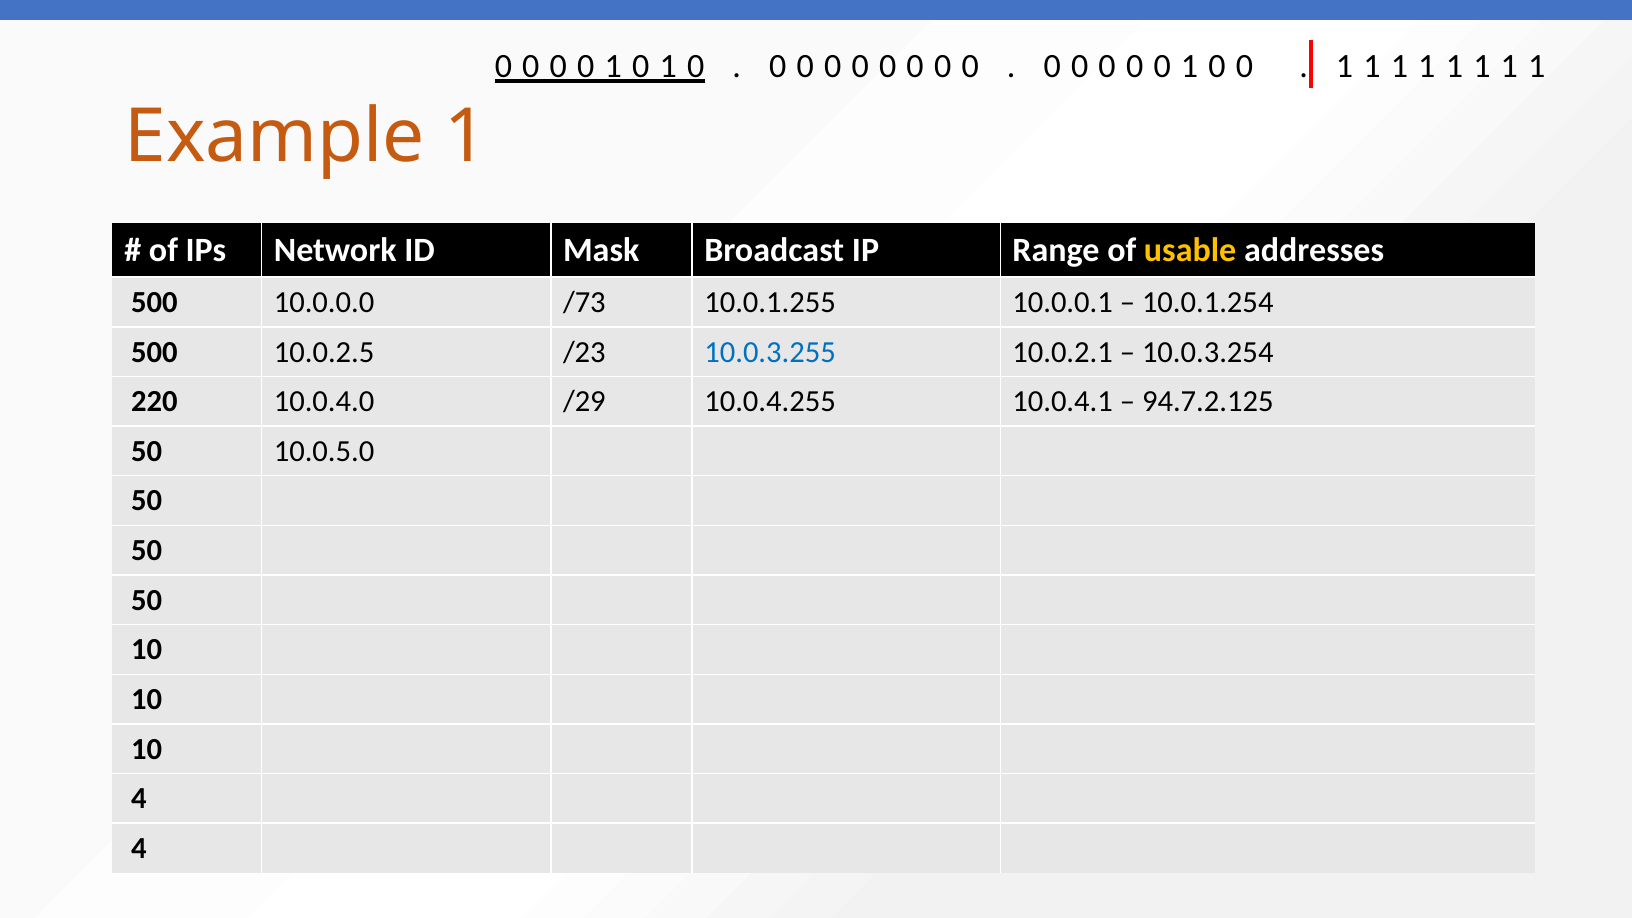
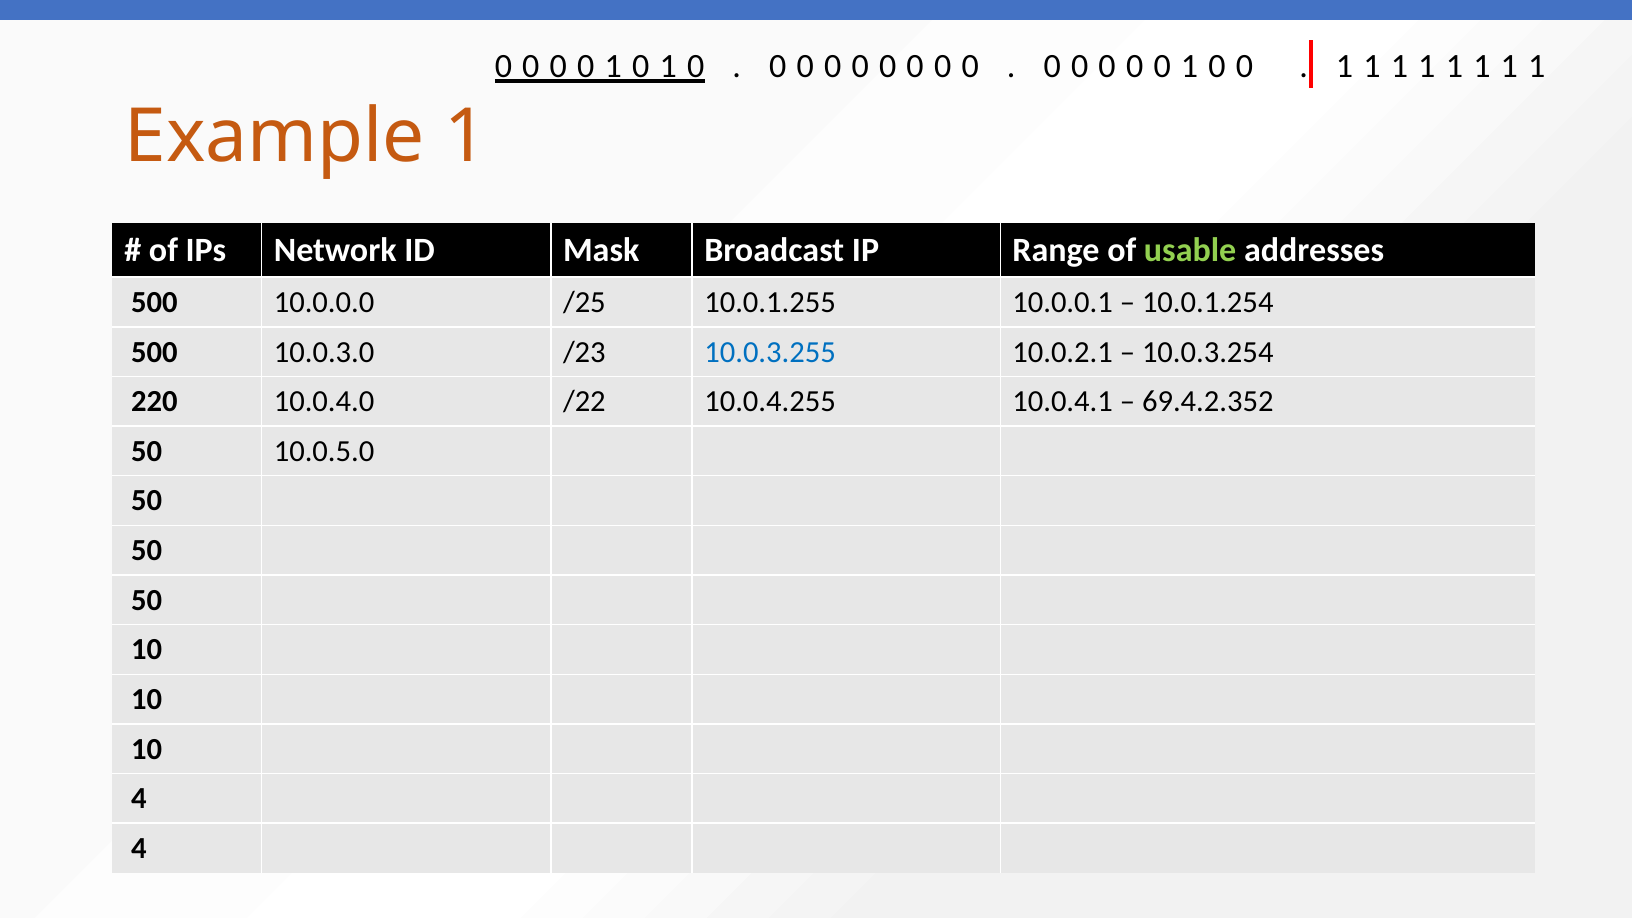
usable colour: yellow -> light green (1190, 251)
/73: /73 -> /25 (584, 302)
10.0.2.5: 10.0.2.5 -> 10.0.3.0 (324, 352)
/29: /29 -> /22 (584, 402)
94.7.2.125: 94.7.2.125 -> 69.4.2.352 (1208, 402)
